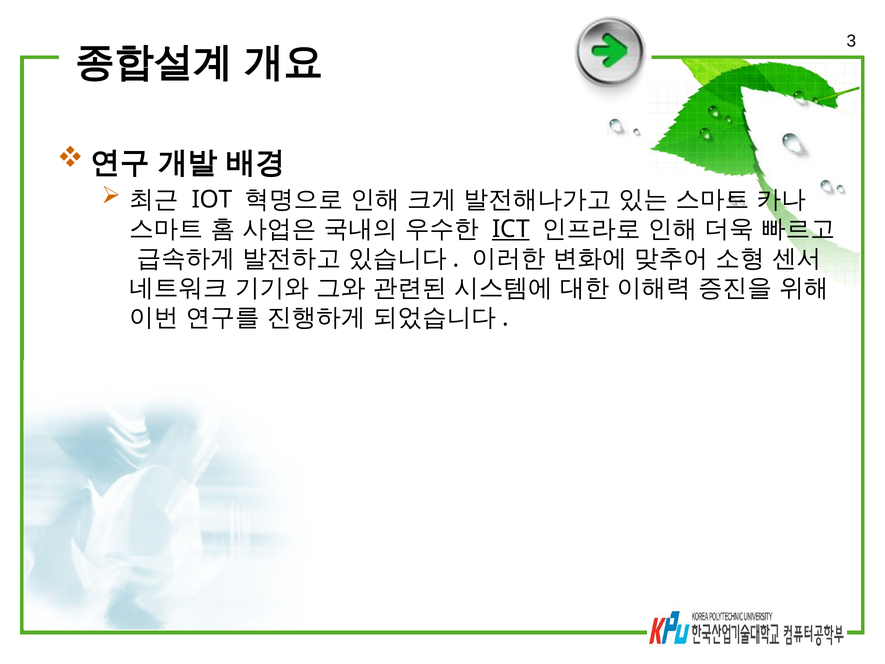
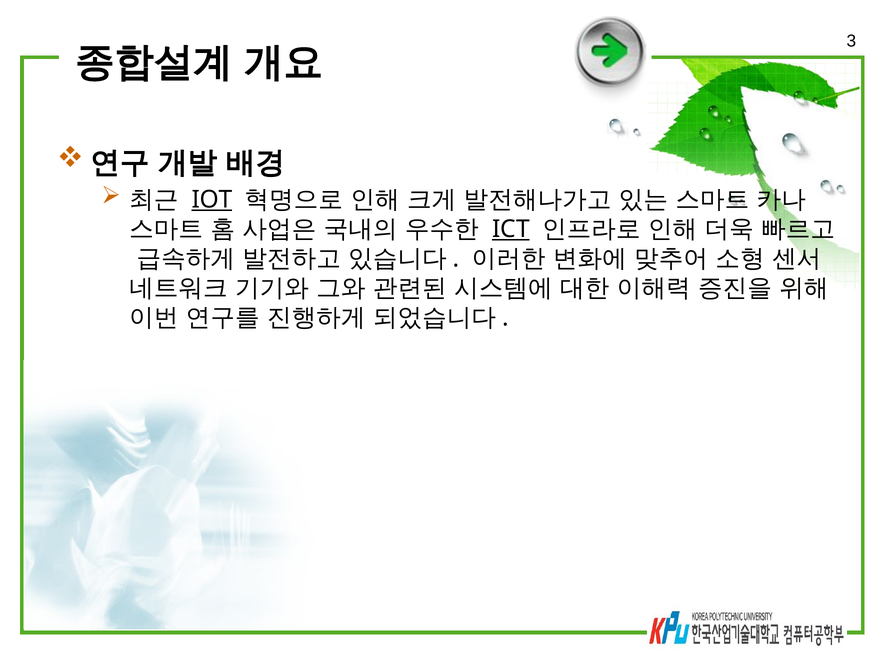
IOT underline: none -> present (212, 200)
